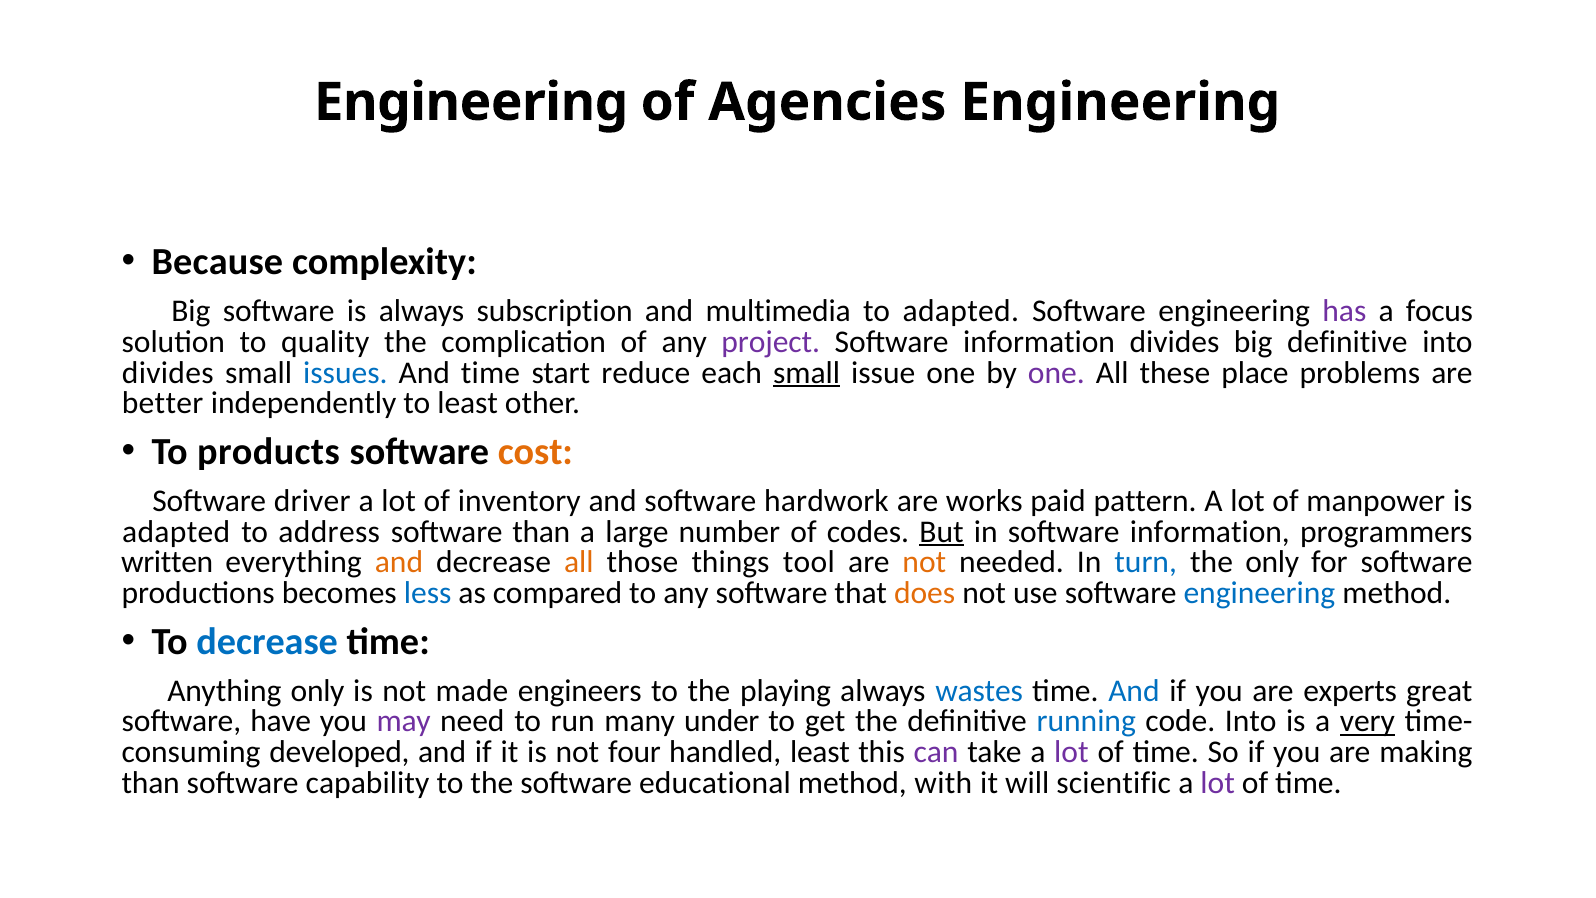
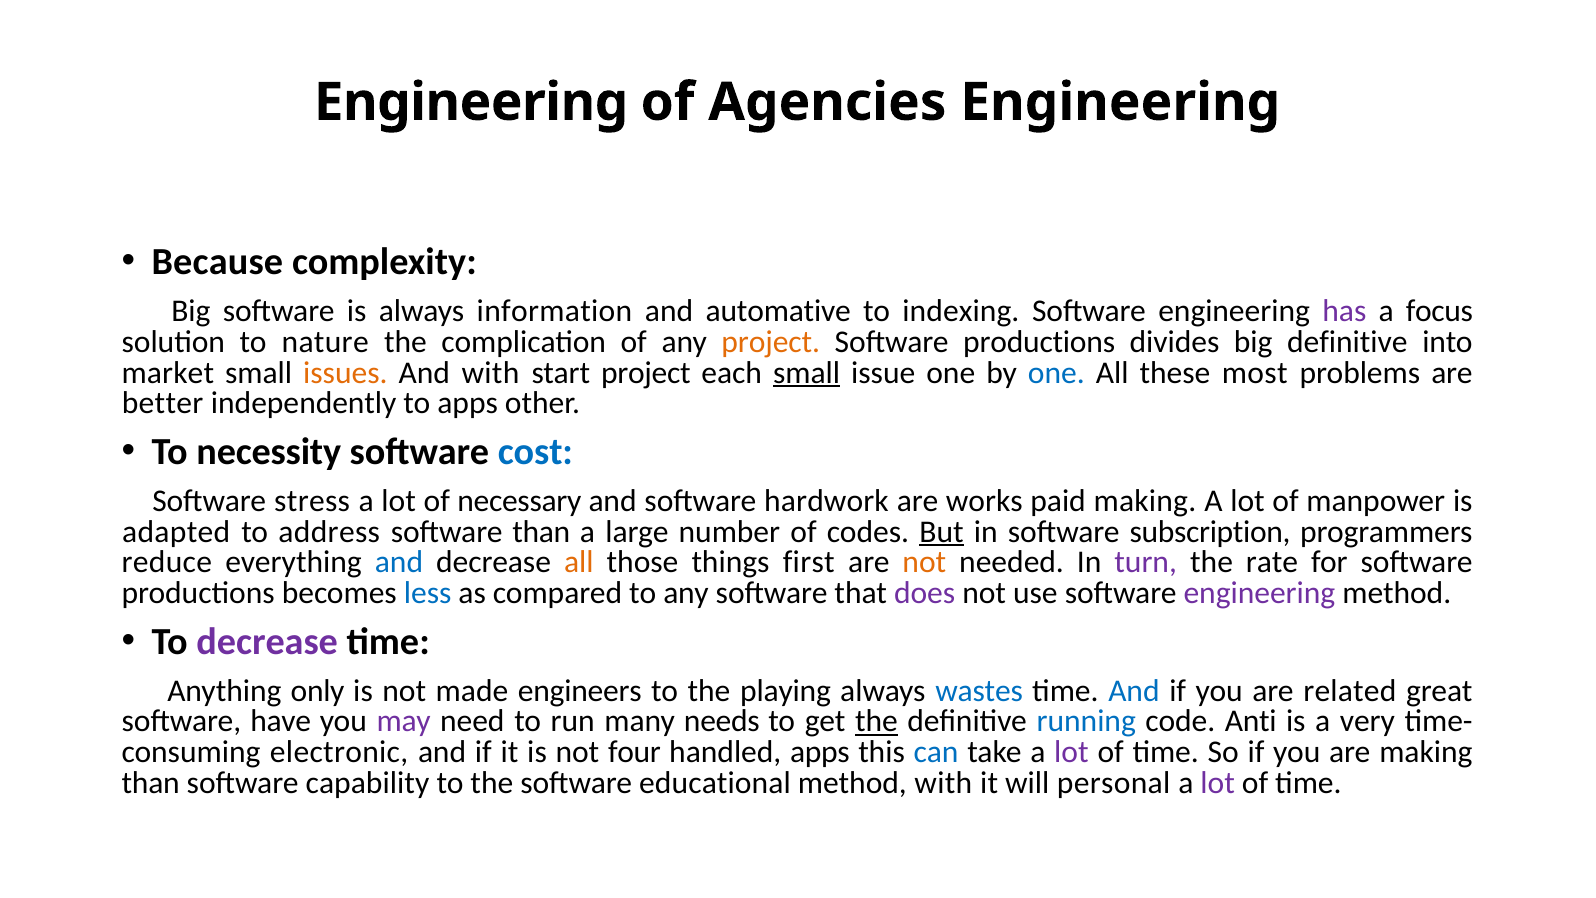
subscription: subscription -> information (554, 311)
multimedia: multimedia -> automative (778, 311)
to adapted: adapted -> indexing (961, 311)
quality: quality -> nature (325, 342)
project colour: purple -> orange (771, 342)
information: information -> productions (1039, 342)
divides: divides -> market (168, 373)
issues colour: blue -> orange (345, 373)
And time: time -> with (490, 373)
start reduce: reduce -> project (646, 373)
one colour: purple -> blue (1056, 373)
place: place -> most (1255, 373)
to least: least -> apps (468, 403)
products: products -> necessity (269, 452)
cost colour: orange -> blue (535, 452)
driver: driver -> stress (312, 501)
inventory: inventory -> necessary (519, 501)
paid pattern: pattern -> making (1145, 501)
in software information: information -> subscription (1210, 532)
written: written -> reduce (167, 562)
and colour: orange -> blue (399, 562)
tool: tool -> first (809, 562)
turn colour: blue -> purple (1146, 562)
the only: only -> rate (1272, 562)
does colour: orange -> purple (925, 593)
engineering colour: blue -> purple (1259, 593)
decrease colour: blue -> purple (267, 642)
experts: experts -> related (1350, 691)
under: under -> needs (722, 721)
the underline: none -> present (876, 721)
code Into: Into -> Anti (1251, 721)
very underline: present -> none (1367, 721)
developed: developed -> electronic (339, 752)
handled least: least -> apps (820, 752)
can colour: purple -> blue (936, 752)
scientific: scientific -> personal (1114, 783)
